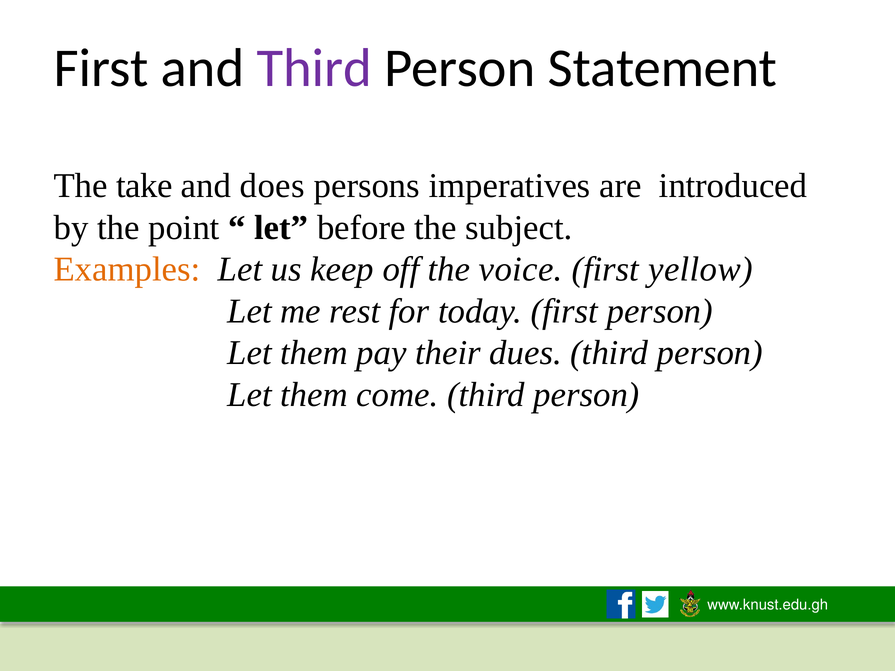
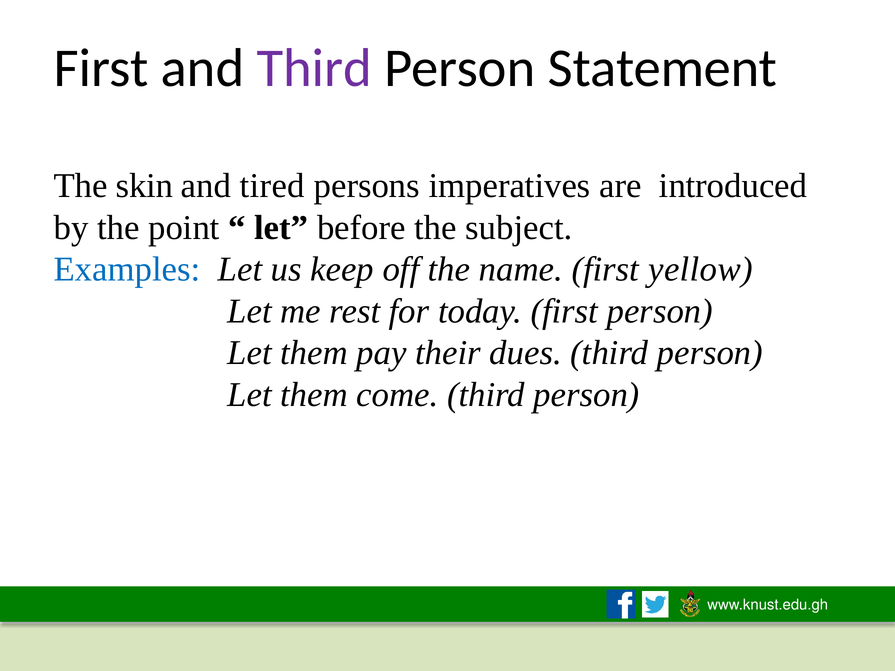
take: take -> skin (144, 186)
does: does -> tired (272, 186)
Examples colour: orange -> blue (127, 269)
voice: voice -> name (521, 269)
